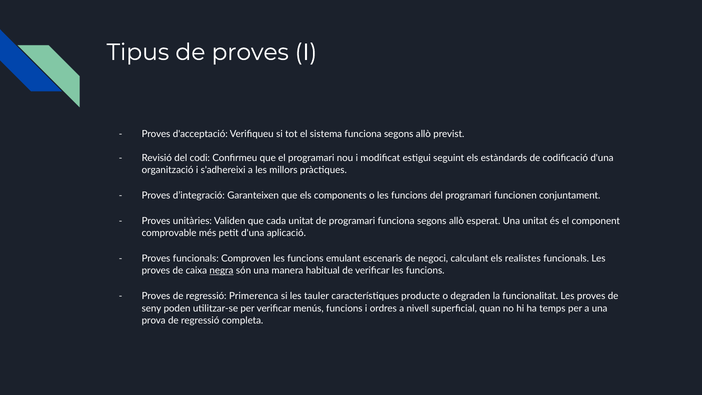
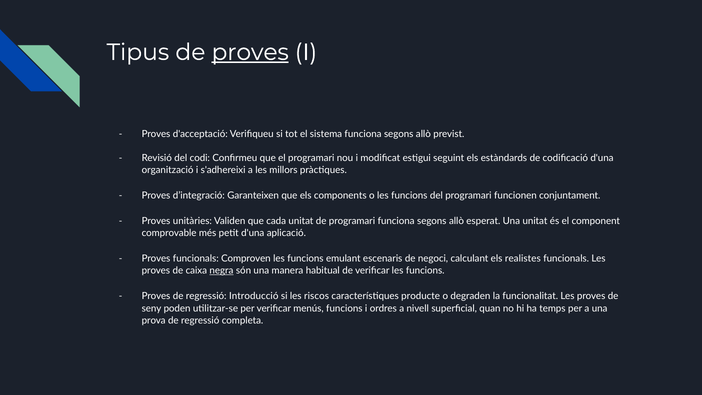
proves underline: none -> present (250, 52)
Primerenca: Primerenca -> Introducció (254, 296)
tauler: tauler -> riscos (317, 296)
